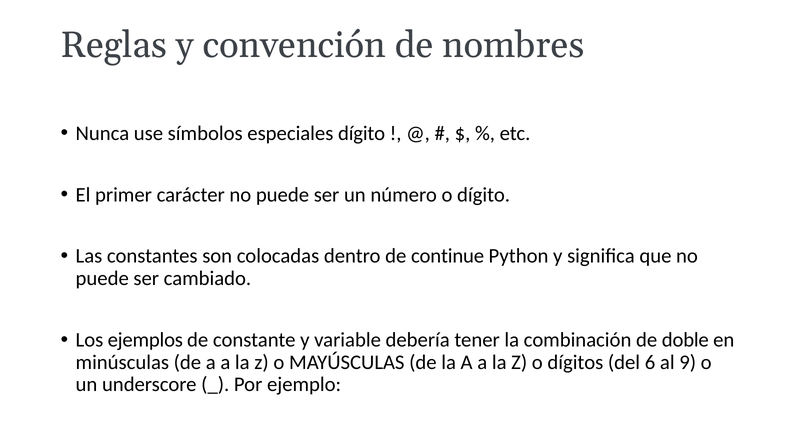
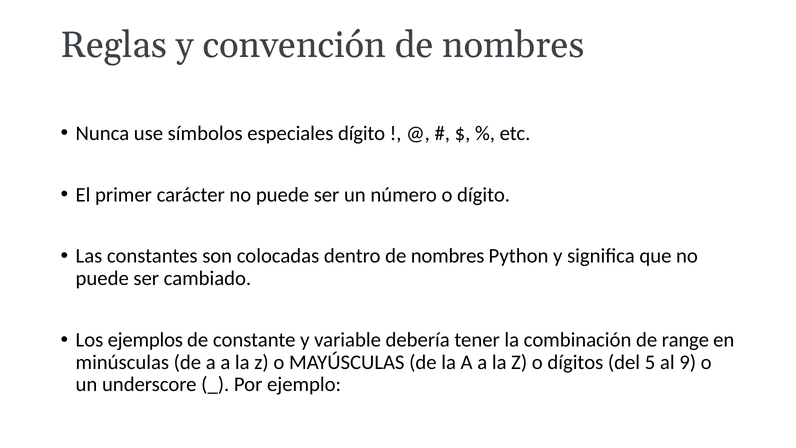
dentro de continue: continue -> nombres (448, 256)
doble: doble -> range (685, 340)
6: 6 -> 5 (650, 362)
